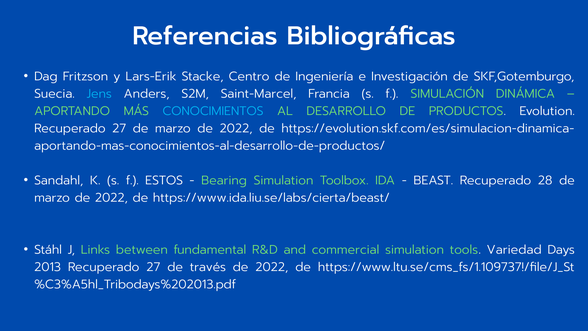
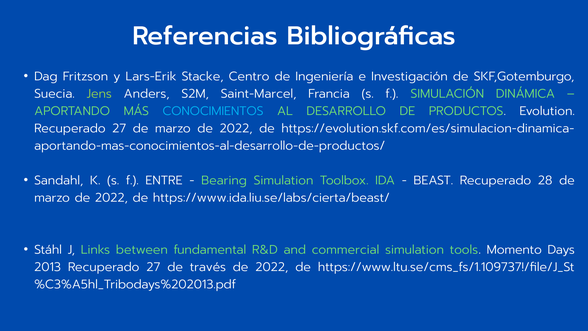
Jens colour: light blue -> light green (99, 94)
ESTOS: ESTOS -> ENTRE (164, 180)
Variedad: Variedad -> Momento (514, 250)
